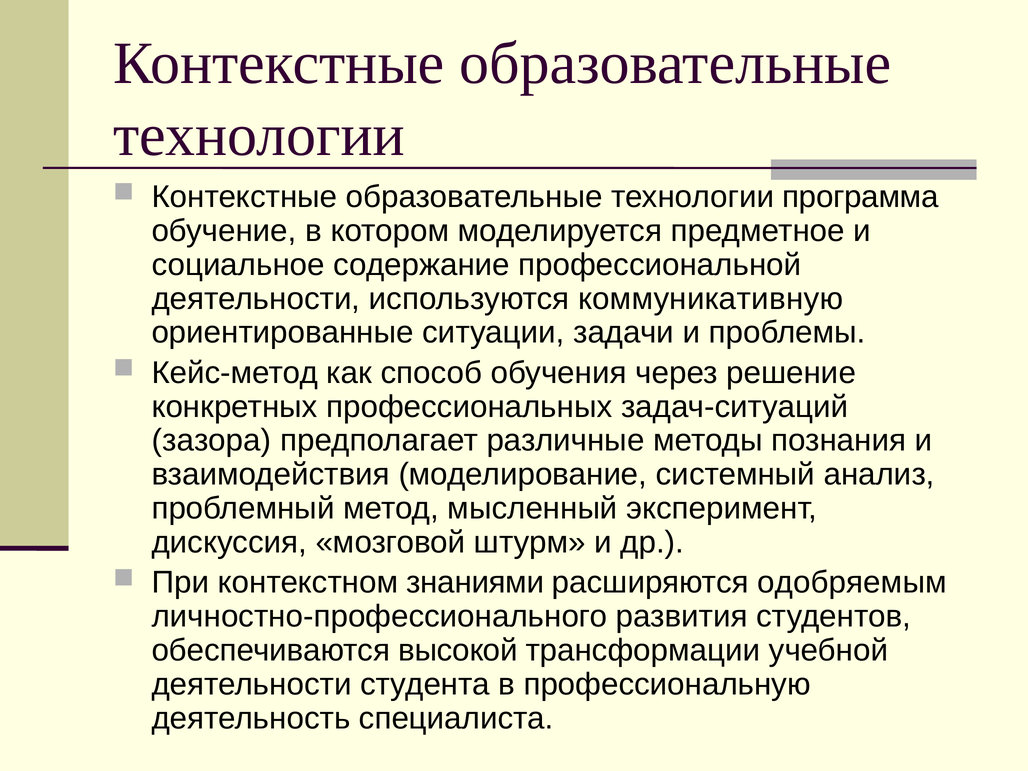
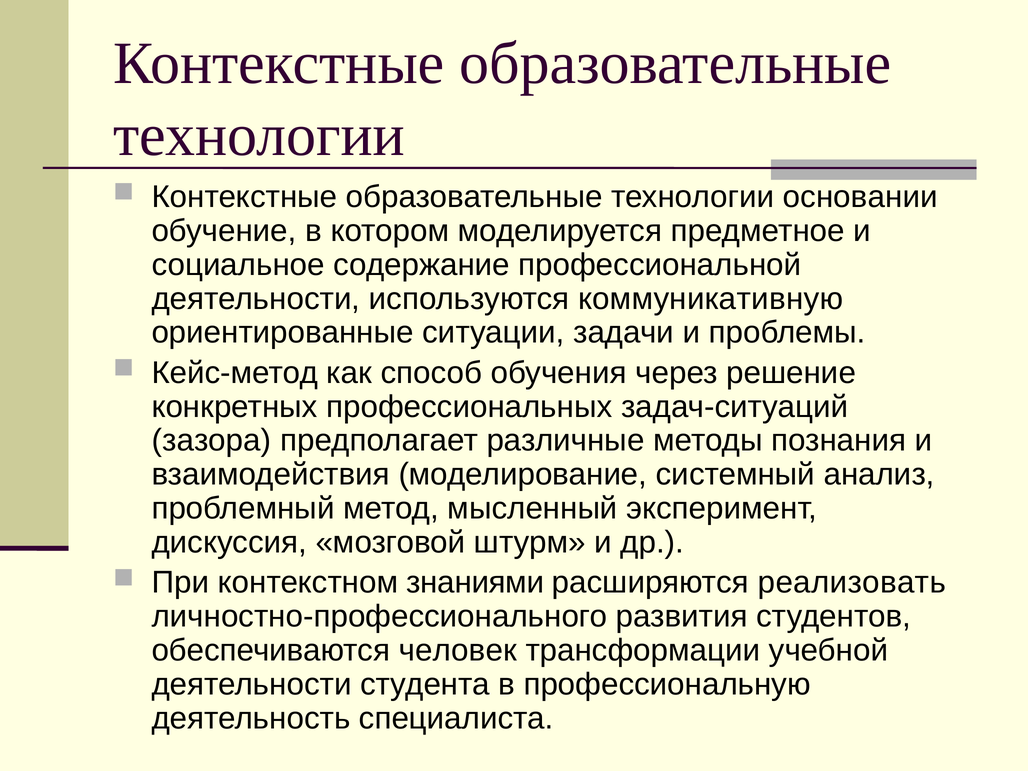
программа: программа -> основании (860, 197)
одобряемым: одобряемым -> реализовать (852, 583)
высокой: высокой -> человек (458, 650)
